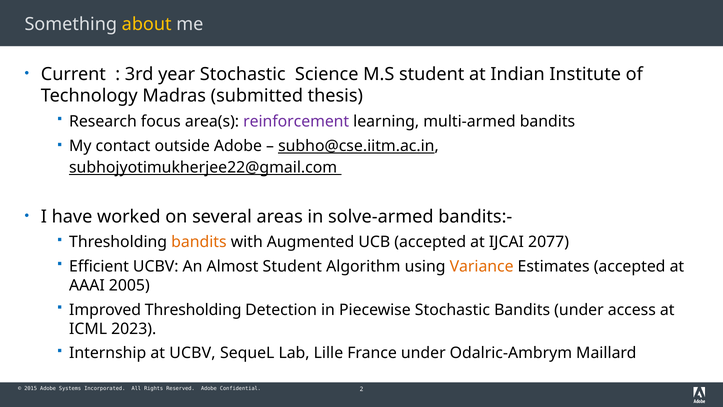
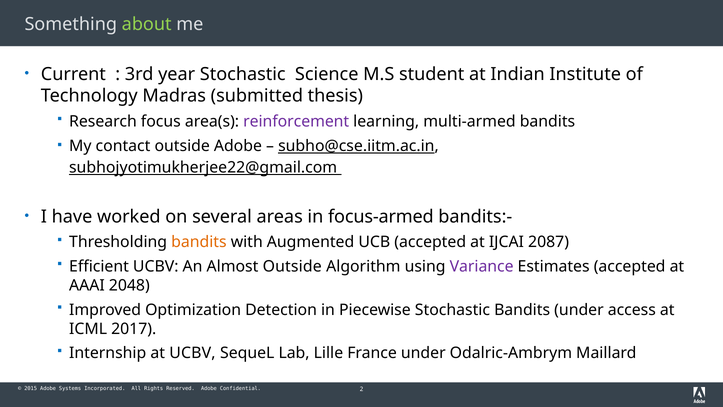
about colour: yellow -> light green (147, 24)
solve-armed: solve-armed -> focus-armed (381, 216)
2077: 2077 -> 2087 (549, 242)
Almost Student: Student -> Outside (292, 266)
Variance colour: orange -> purple (482, 266)
2005: 2005 -> 2048 (129, 285)
Improved Thresholding: Thresholding -> Optimization (193, 310)
2023: 2023 -> 2017 (134, 329)
